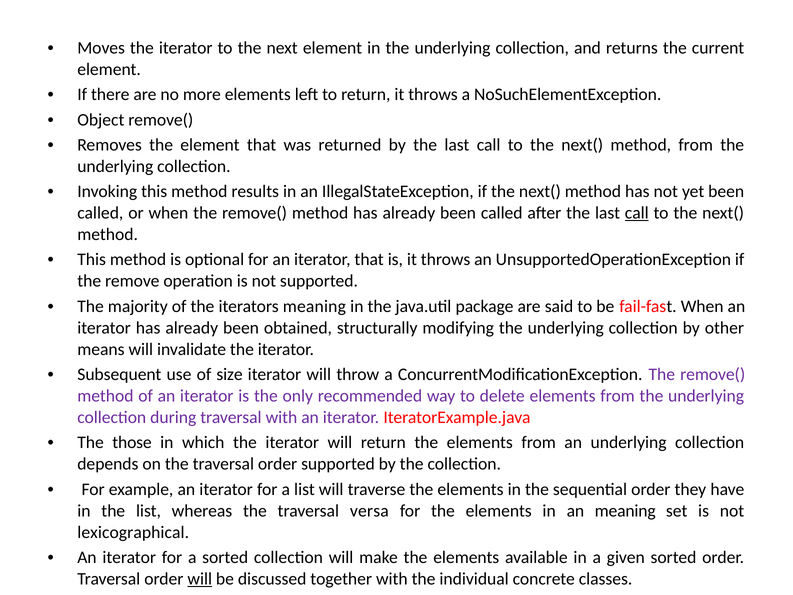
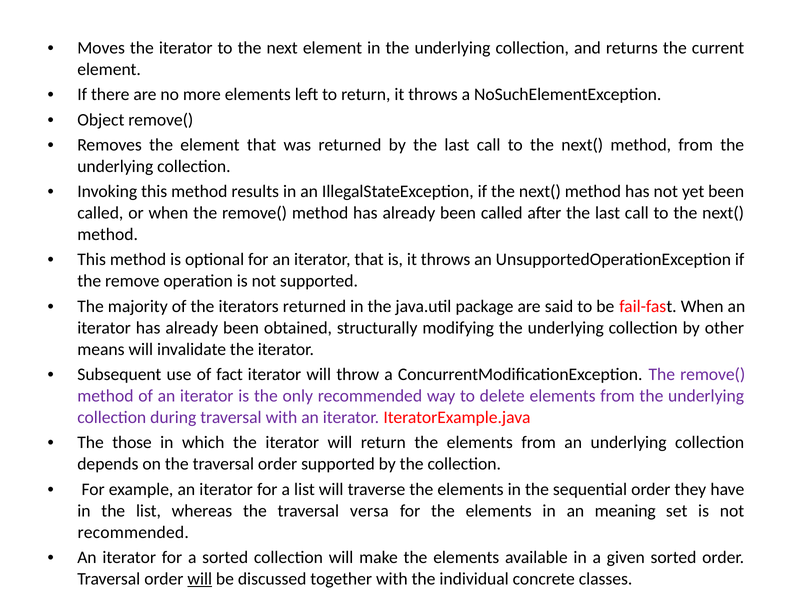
call underline: present -> none (637, 213)
iterators meaning: meaning -> returned (314, 306)
size: size -> fact (230, 374)
lexicographical: lexicographical -> recommended (133, 532)
